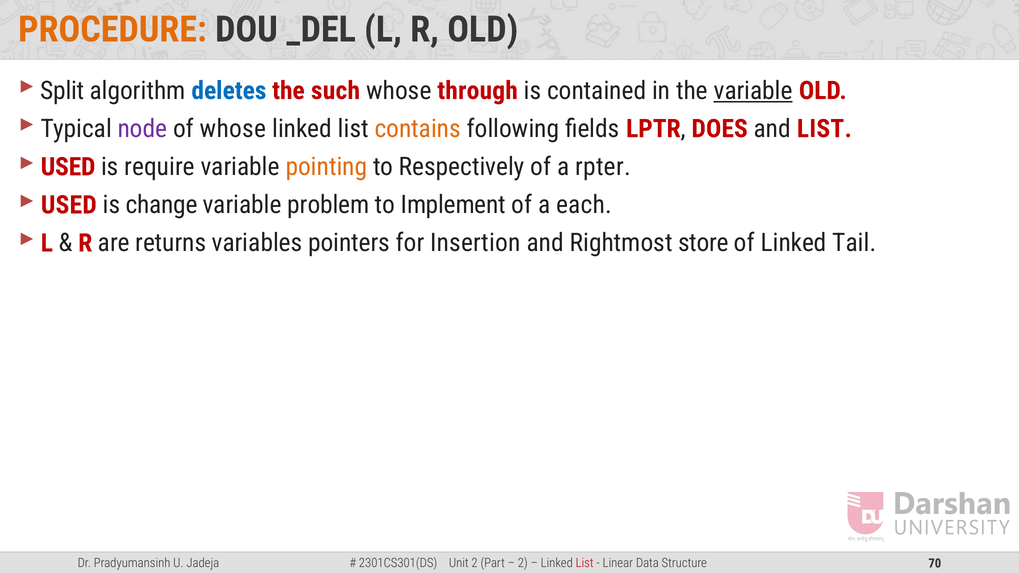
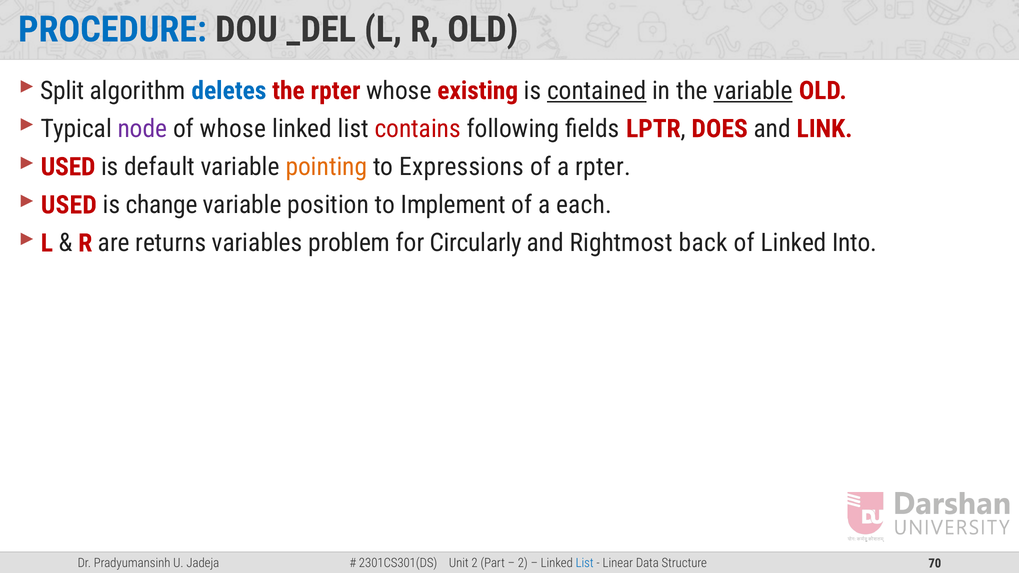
PROCEDURE colour: orange -> blue (112, 29)
the such: such -> rpter (336, 91)
through: through -> existing (478, 91)
contained underline: none -> present (597, 91)
contains colour: orange -> red (418, 129)
and LIST: LIST -> LINK (825, 129)
require: require -> default (160, 167)
Respectively: Respectively -> Expressions (462, 167)
problem: problem -> position (328, 205)
pointers: pointers -> problem (349, 243)
Insertion: Insertion -> Circularly (476, 243)
store: store -> back (703, 243)
Tail: Tail -> Into (854, 243)
List colour: red -> blue (585, 563)
